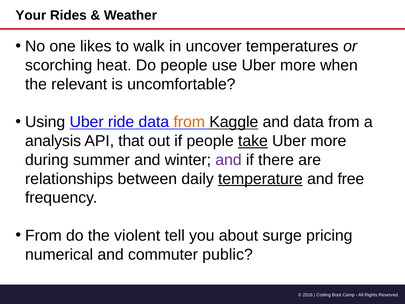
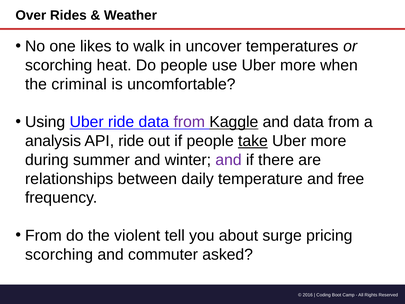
Your: Your -> Over (31, 15)
relevant: relevant -> criminal (79, 84)
from colour: orange -> purple (189, 122)
API that: that -> ride (131, 141)
temperature underline: present -> none (260, 179)
numerical: numerical -> scorching (59, 254)
public: public -> asked (228, 254)
